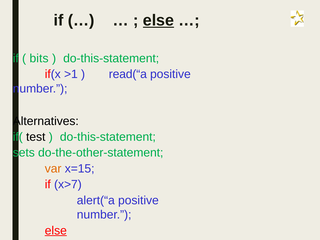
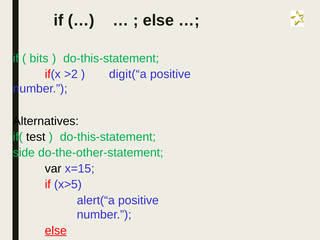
else underline: present -> none (158, 20)
>1: >1 -> >2 (71, 74)
read(“a: read(“a -> digit(“a (128, 74)
sets: sets -> side (24, 153)
var colour: orange -> black (53, 169)
x>7: x>7 -> x>5 (68, 184)
